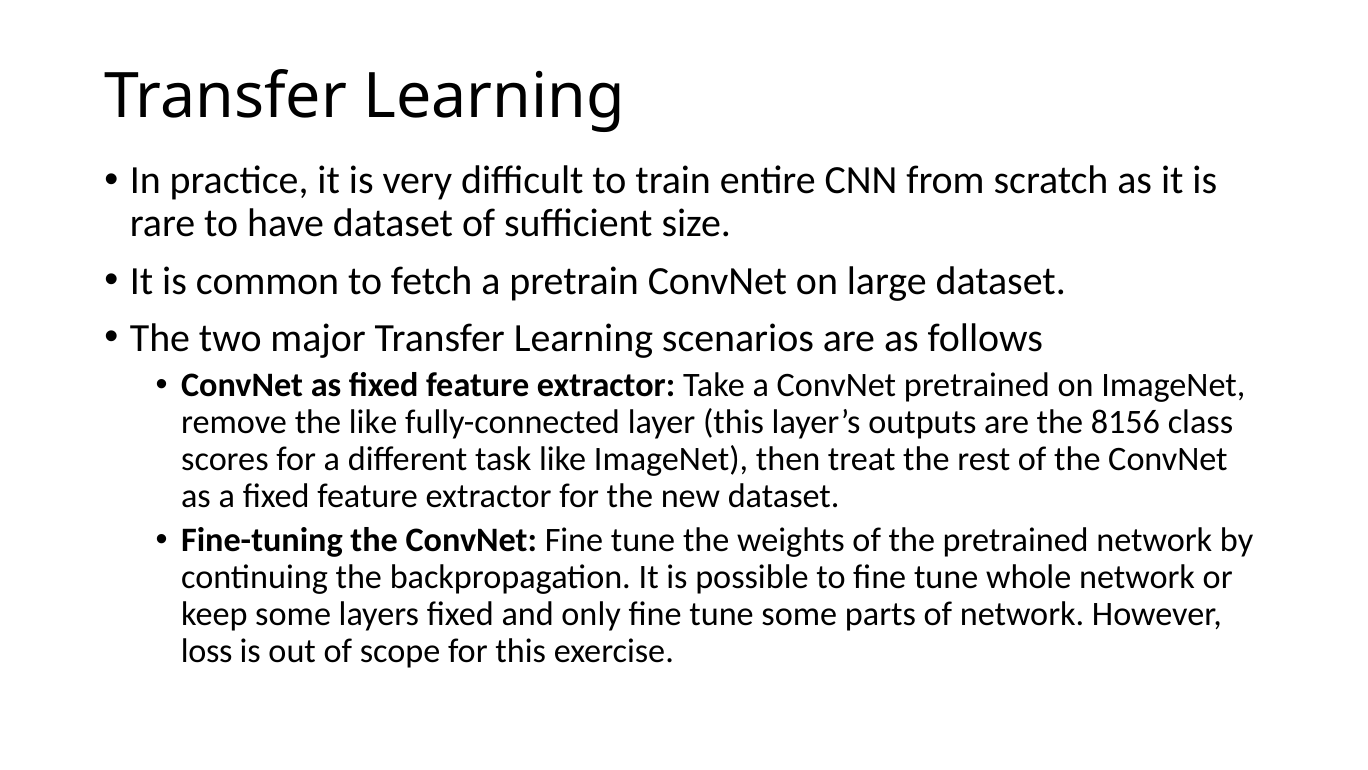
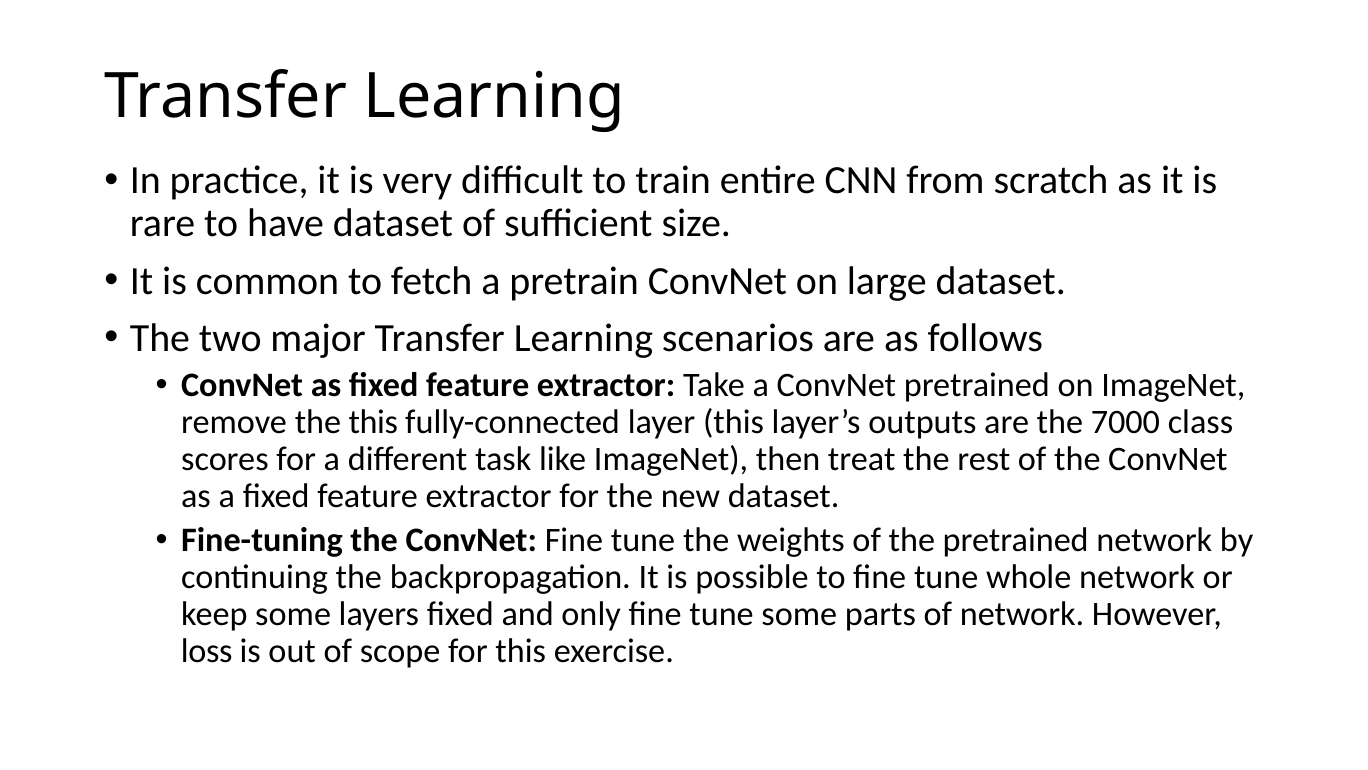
the like: like -> this (373, 422)
8156: 8156 -> 7000 (1125, 422)
